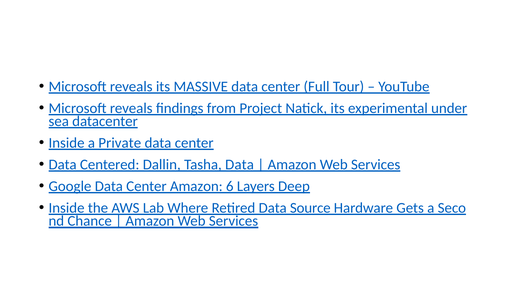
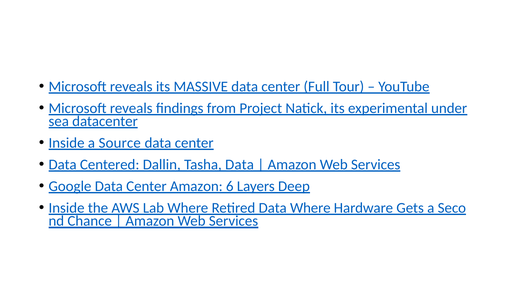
Private: Private -> Source (120, 143)
Data Source: Source -> Where (310, 208)
